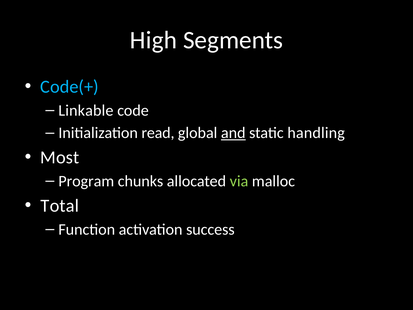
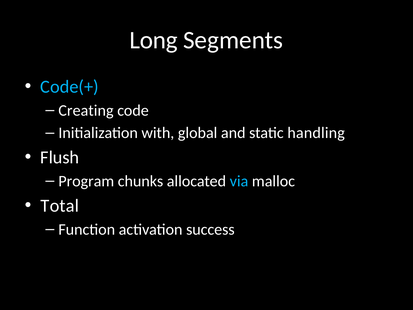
High: High -> Long (154, 40)
Linkable: Linkable -> Creating (86, 110)
read: read -> with (158, 133)
and underline: present -> none (233, 133)
Most: Most -> Flush (60, 157)
via colour: light green -> light blue (239, 181)
